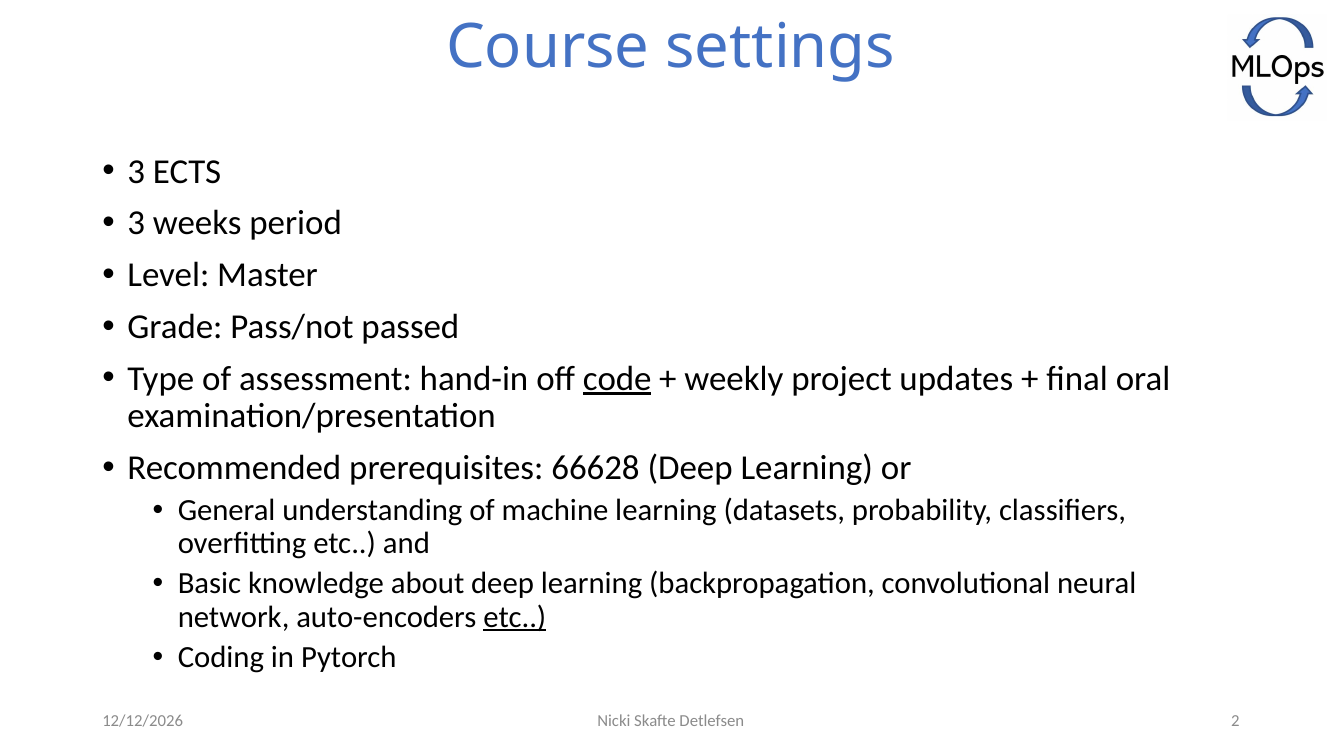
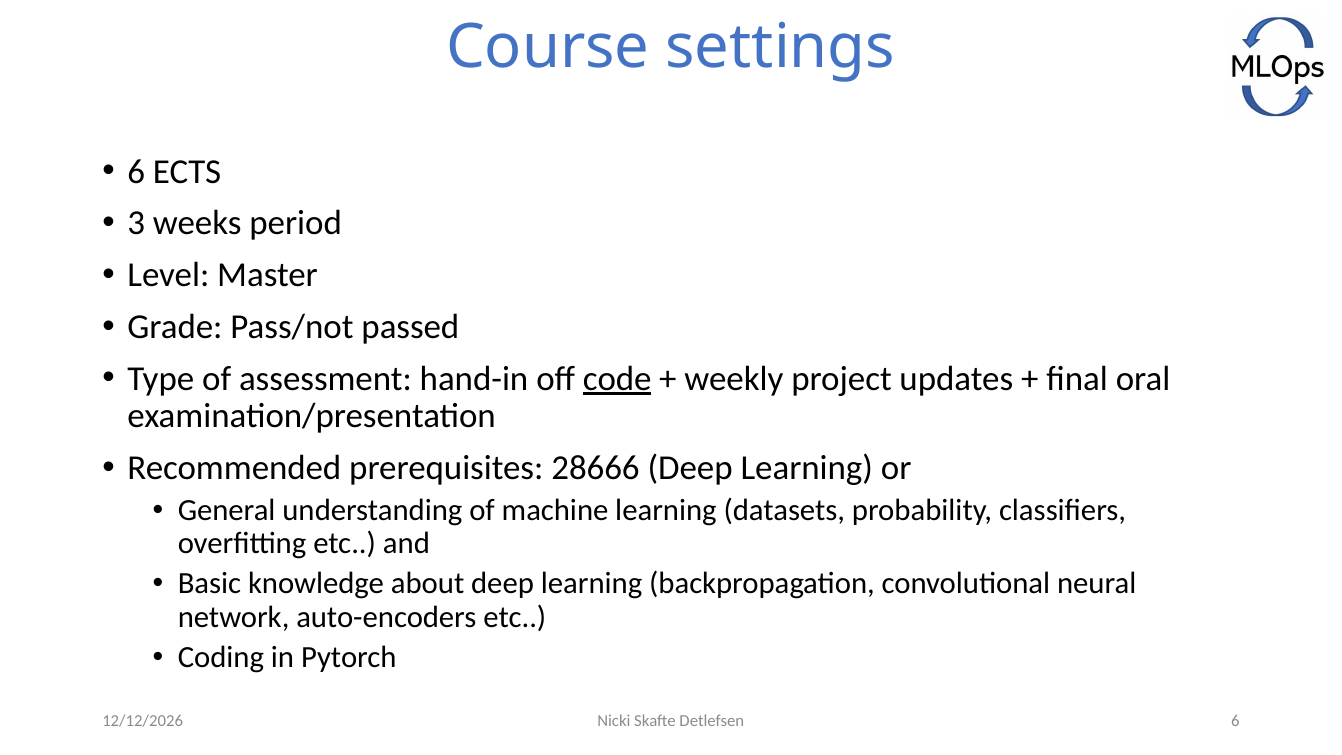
3: 3 -> 6 (136, 172)
66628: 66628 -> 28666 (595, 468)
etc underline: present -> none (515, 617)
Detlefsen 2: 2 -> 6 (1235, 721)
